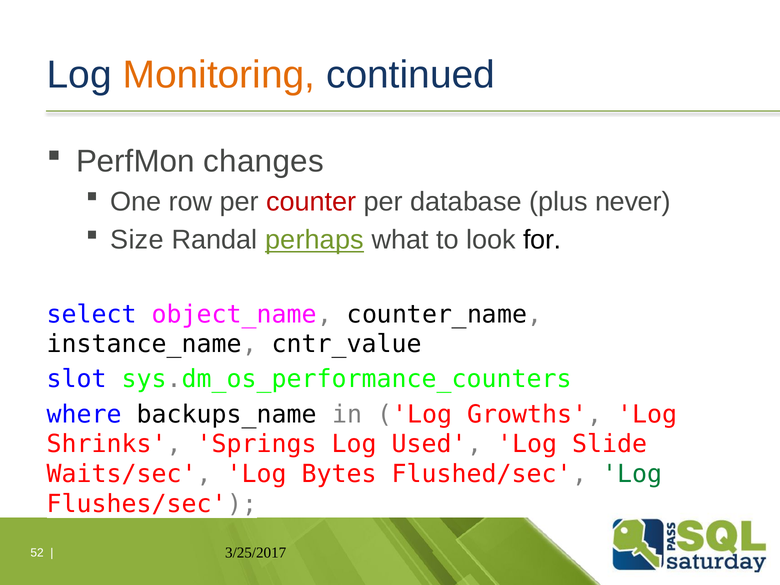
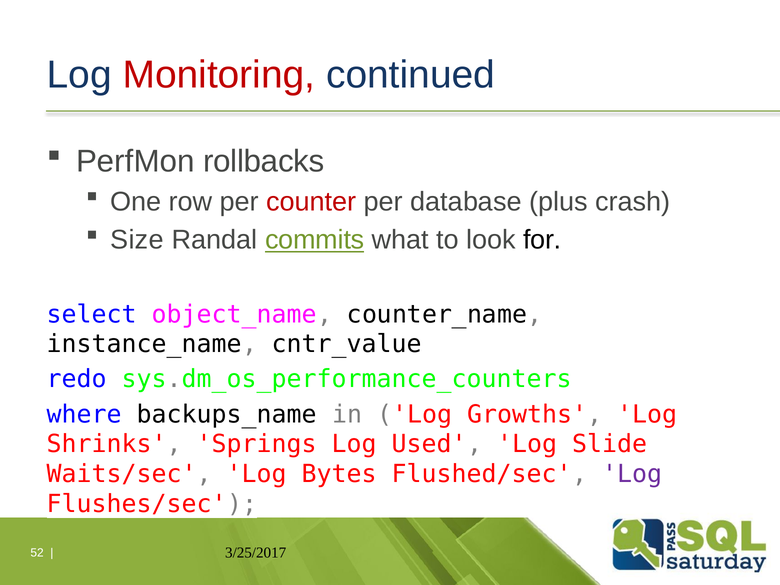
Monitoring colour: orange -> red (219, 75)
changes: changes -> rollbacks (264, 161)
never: never -> crash (633, 202)
perhaps: perhaps -> commits (315, 240)
slot: slot -> redo (77, 379)
Log colour: green -> purple (632, 474)
